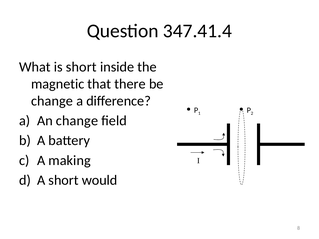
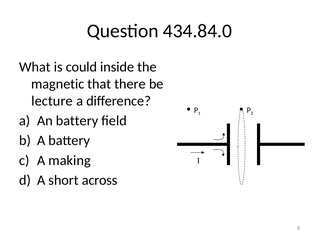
347.41.4: 347.41.4 -> 434.84.0 (197, 31)
is short: short -> could (81, 67)
change: change -> lecture (52, 101)
An change: change -> battery (77, 121)
would: would -> across (100, 180)
